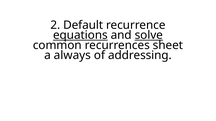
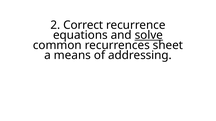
Default: Default -> Correct (83, 25)
equations underline: present -> none (80, 35)
always: always -> means (72, 55)
